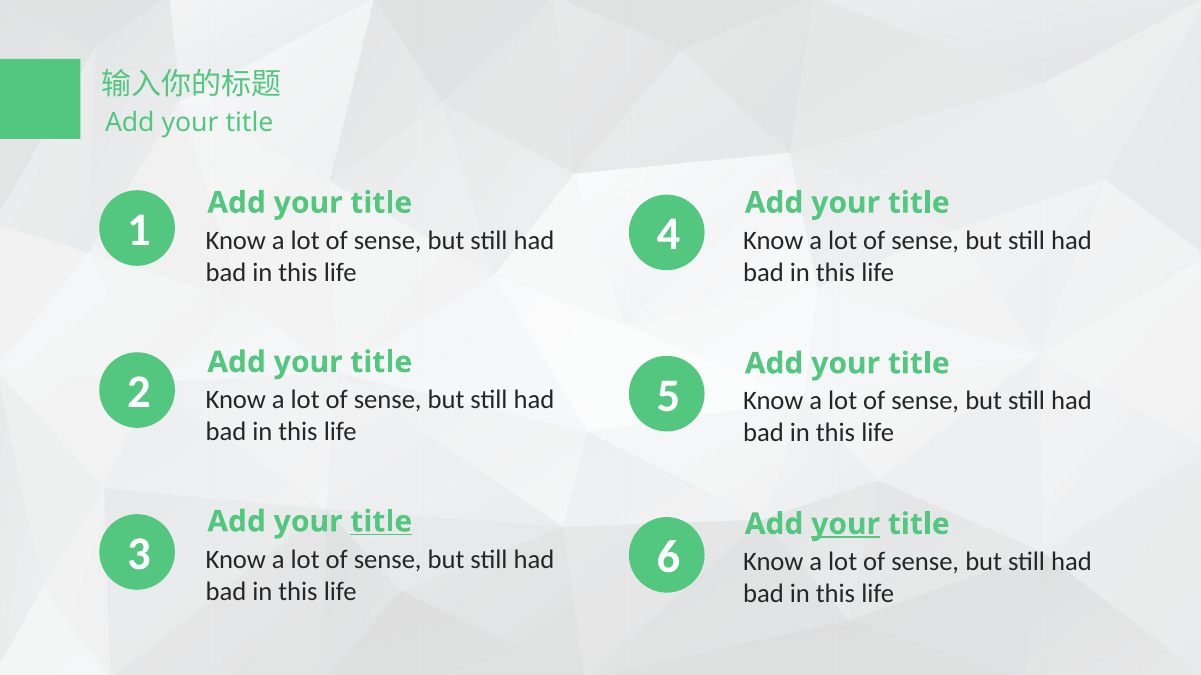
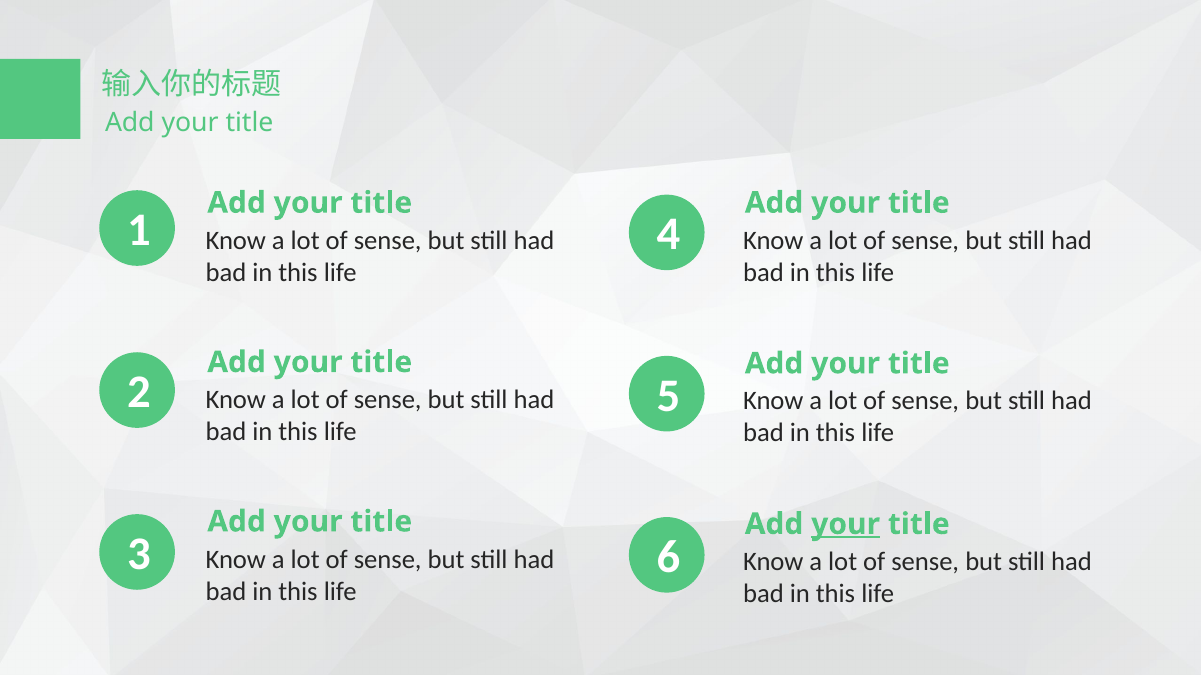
title underline: present -> none (381, 522)
